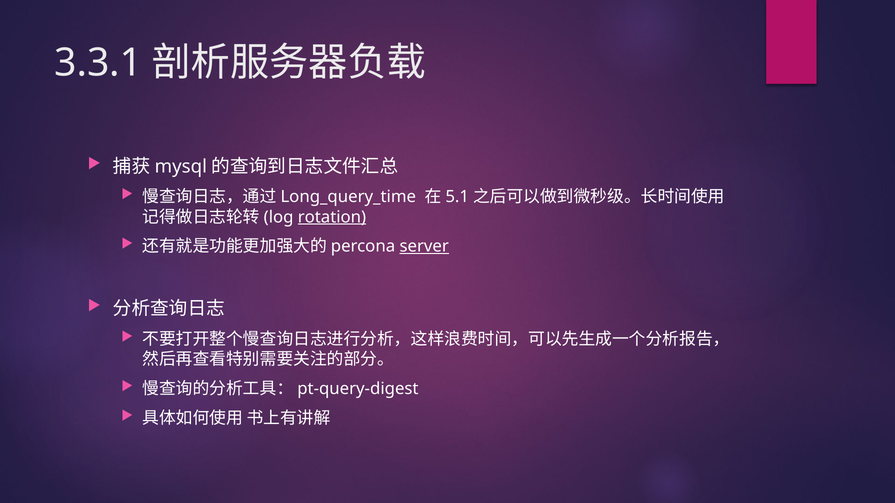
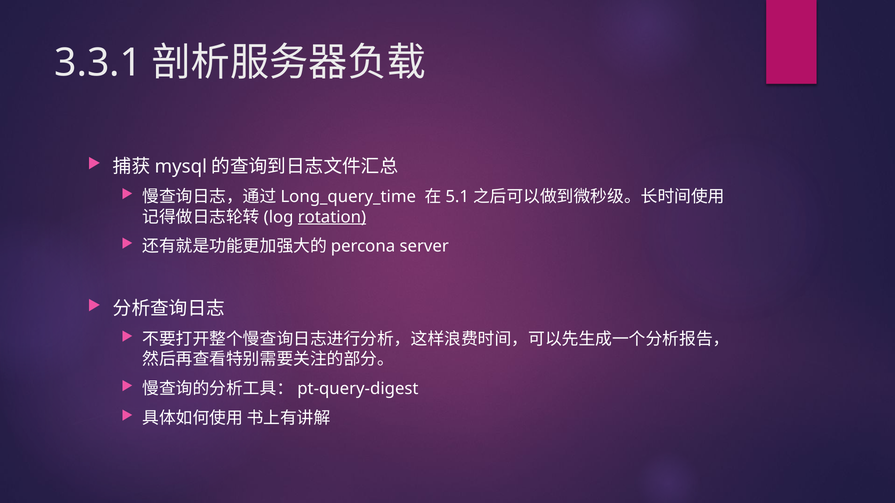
server underline: present -> none (424, 247)
